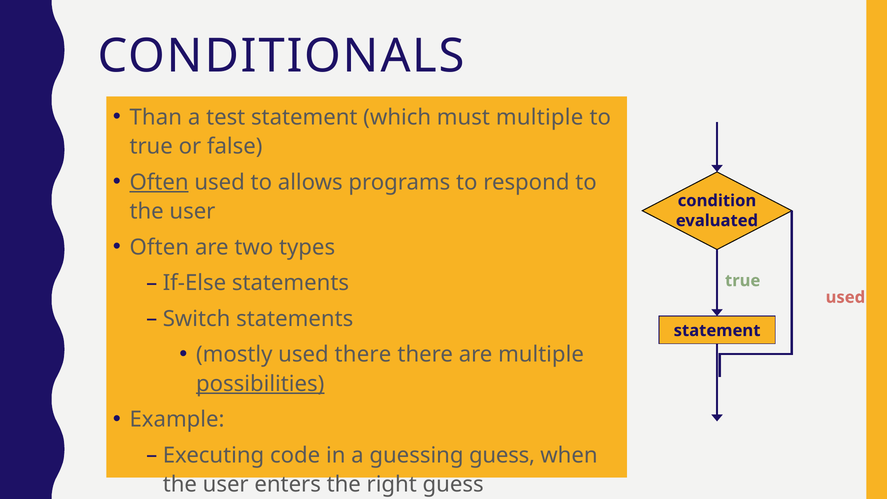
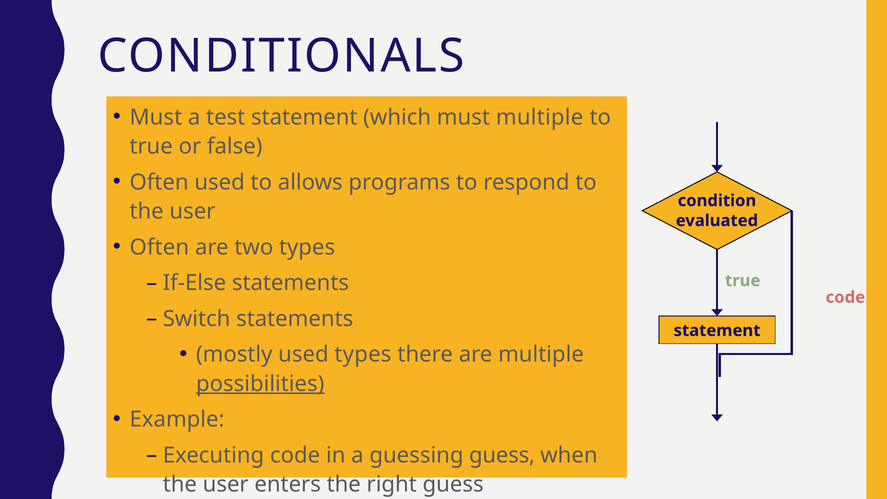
Than: Than -> Must (156, 117)
Often underline: present -> none (159, 182)
used: used -> code (845, 297)
used there: there -> types (363, 354)
